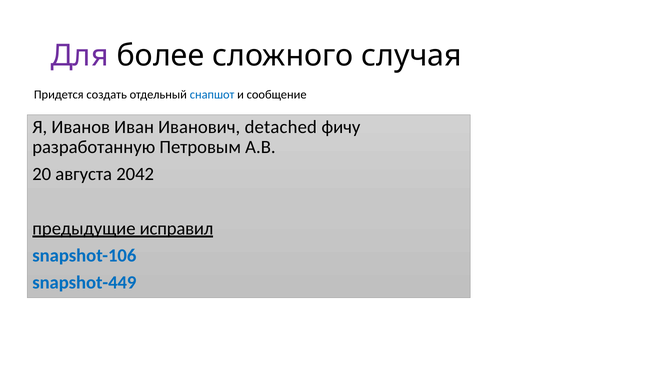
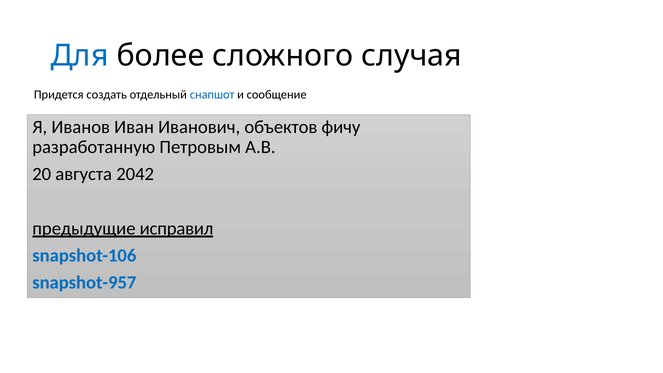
Для colour: purple -> blue (80, 56)
detached: detached -> объектов (281, 127)
snapshot-449: snapshot-449 -> snapshot-957 (84, 283)
